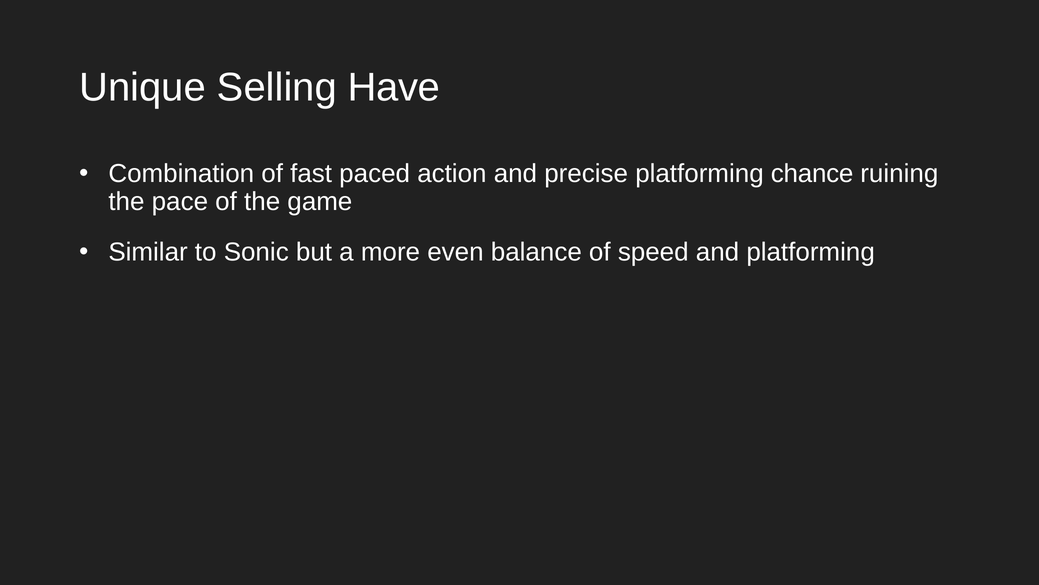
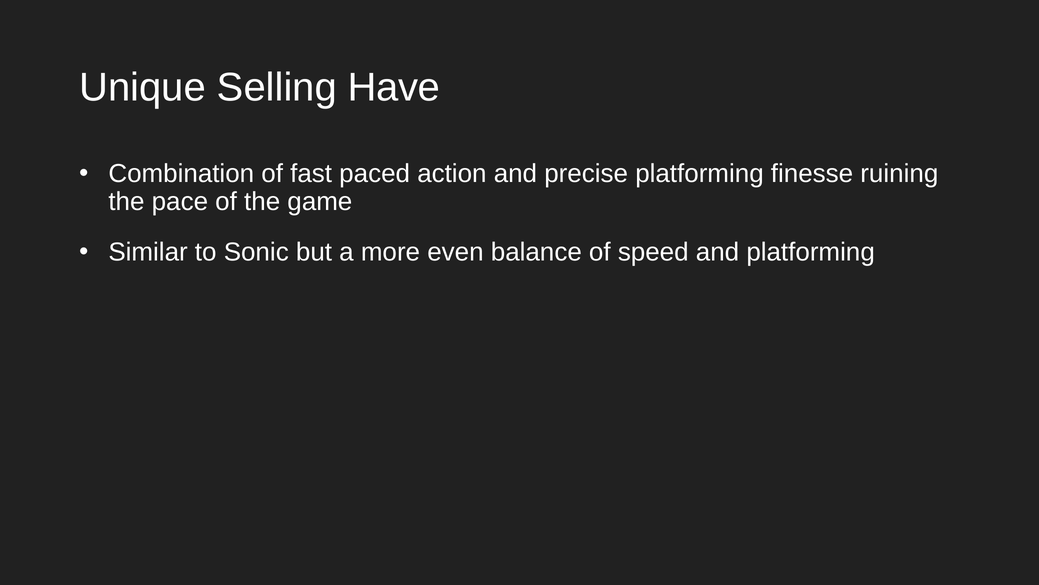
chance: chance -> finesse (812, 173)
